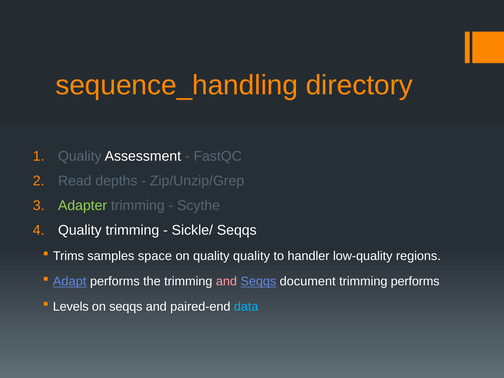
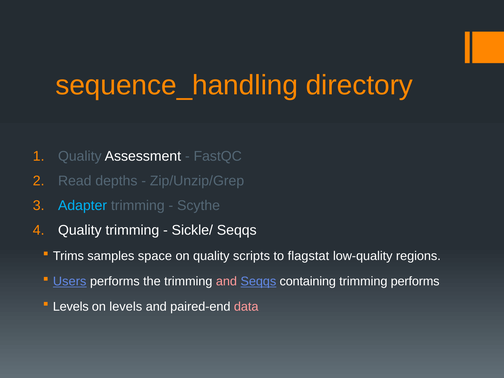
Adapter colour: light green -> light blue (83, 206)
quality quality: quality -> scripts (251, 256)
handler: handler -> flagstat (308, 256)
Adapt: Adapt -> Users (70, 281)
document: document -> containing (308, 281)
on seqqs: seqqs -> levels (126, 307)
data colour: light blue -> pink (246, 307)
